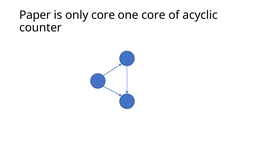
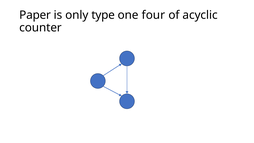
only core: core -> type (103, 15)
one core: core -> four (153, 15)
